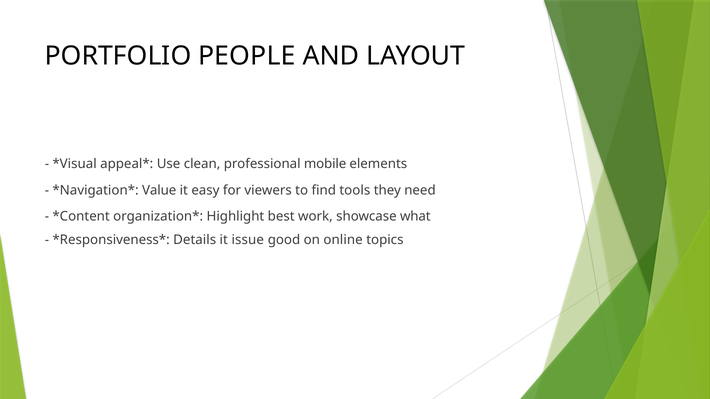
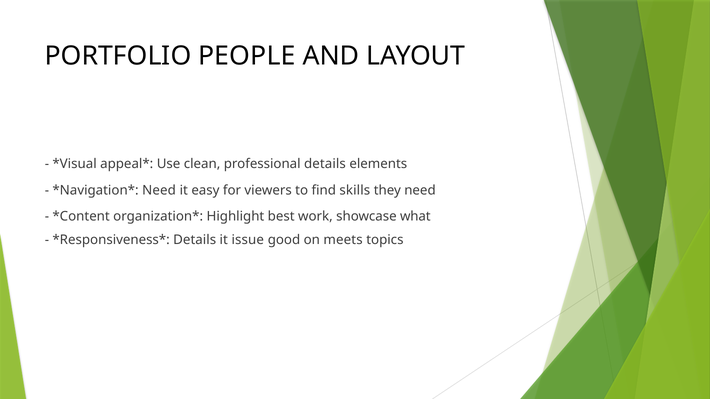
professional mobile: mobile -> details (325, 164)
Value: Value -> Need (159, 190)
tools: tools -> skills (355, 190)
online: online -> meets (343, 240)
